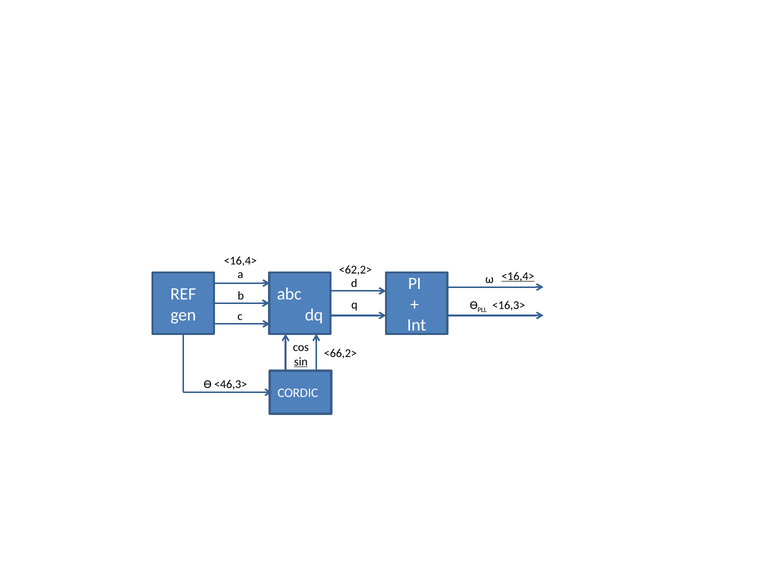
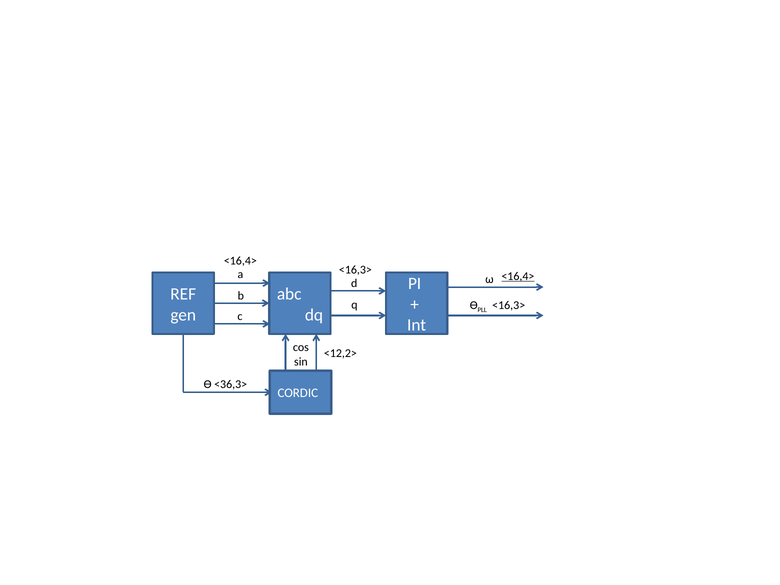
<62,2>: <62,2> -> <16,3> (355, 270)
<66,2>: <66,2> -> <12,2> (340, 353)
sin underline: present -> none (301, 362)
<46,3>: <46,3> -> <36,3> (231, 384)
